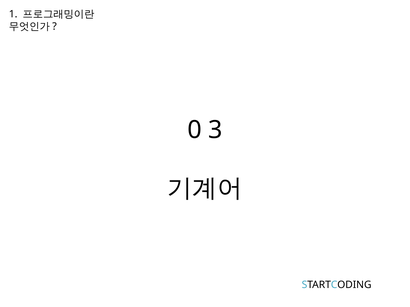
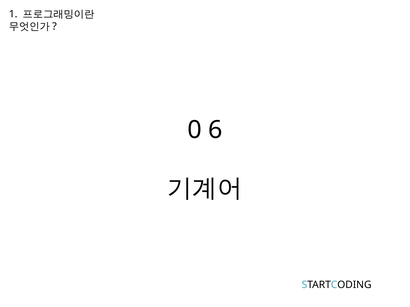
3: 3 -> 6 (215, 130)
